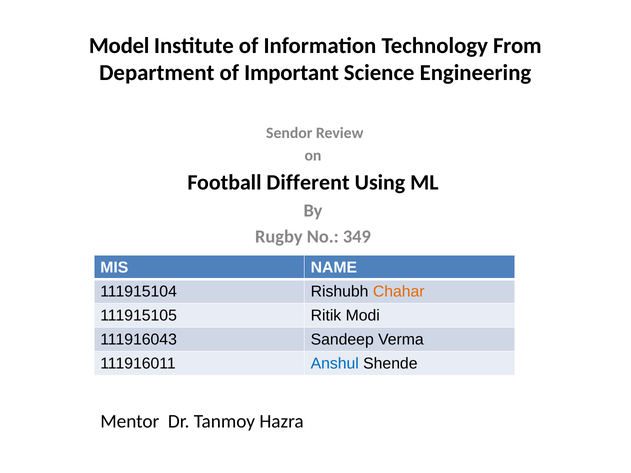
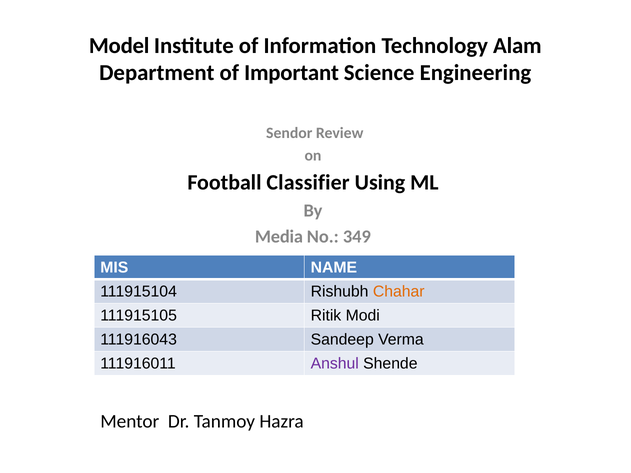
From: From -> Alam (517, 46)
Different: Different -> Classifier (308, 183)
Rugby: Rugby -> Media (279, 237)
Anshul colour: blue -> purple (335, 364)
